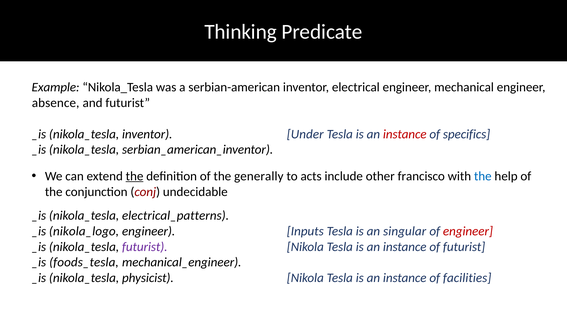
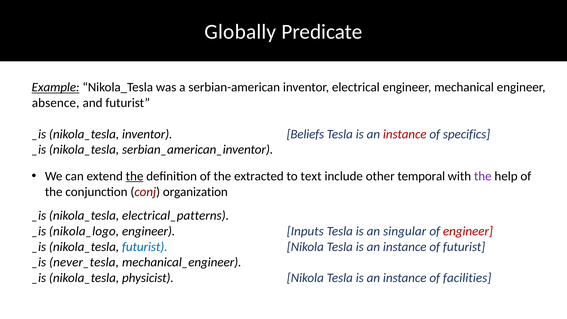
Thinking: Thinking -> Globally (240, 32)
Example underline: none -> present (56, 87)
Under: Under -> Beliefs (305, 134)
generally: generally -> extracted (259, 176)
acts: acts -> text (311, 176)
francisco: francisco -> temporal (421, 176)
the colour: blue -> purple (483, 176)
undecidable: undecidable -> organization (195, 192)
futurist colour: purple -> blue (145, 247)
foods_tesla: foods_tesla -> never_tesla (84, 262)
